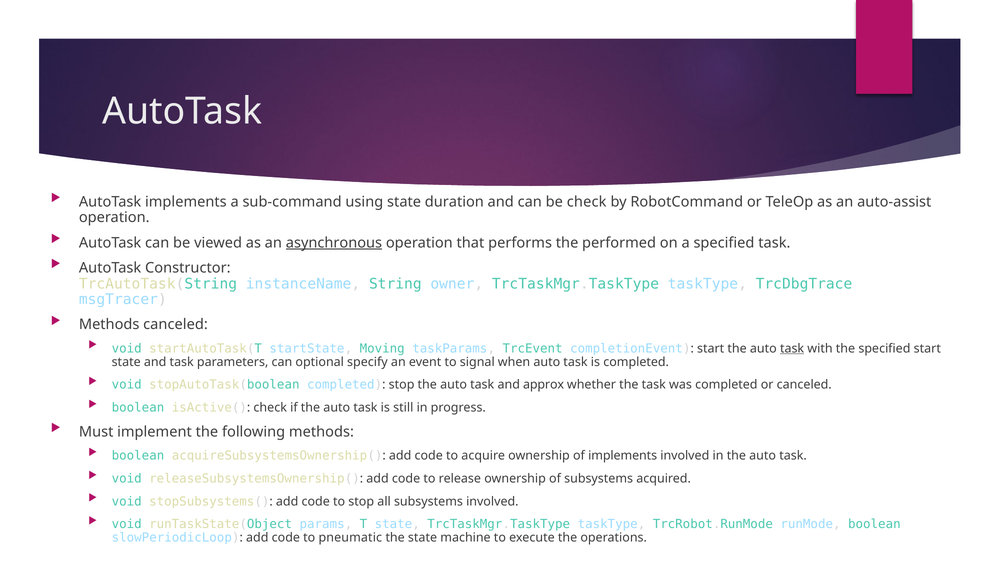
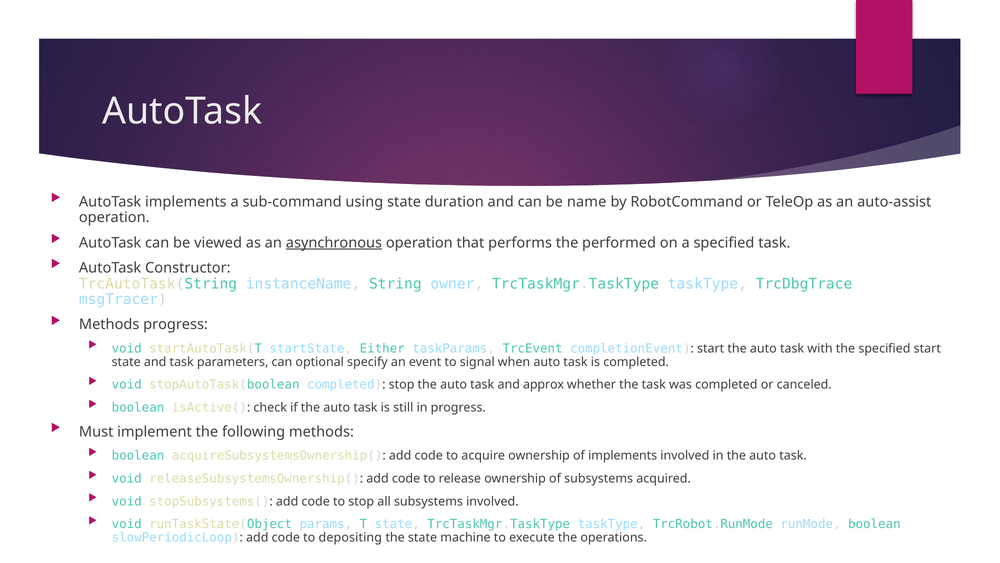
be check: check -> name (587, 202)
Methods canceled: canceled -> progress (176, 324)
Moving: Moving -> Either (382, 348)
task underline: present -> none (792, 348)
pneumatic: pneumatic -> depositing (350, 537)
